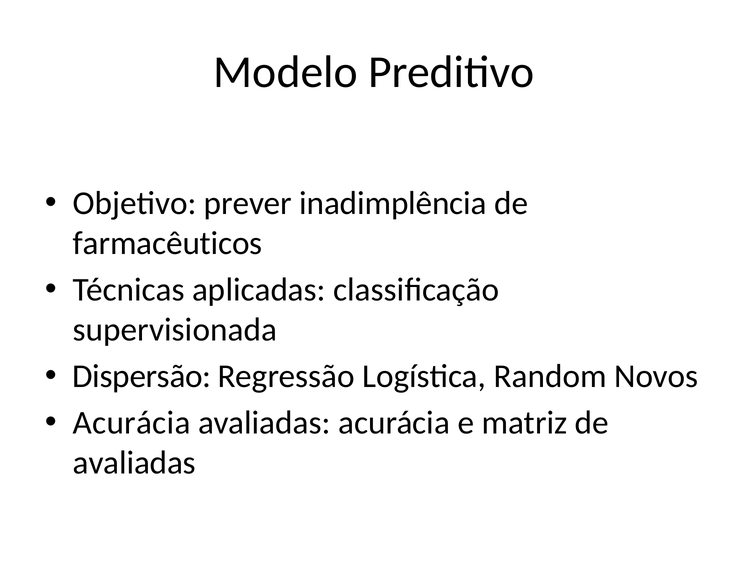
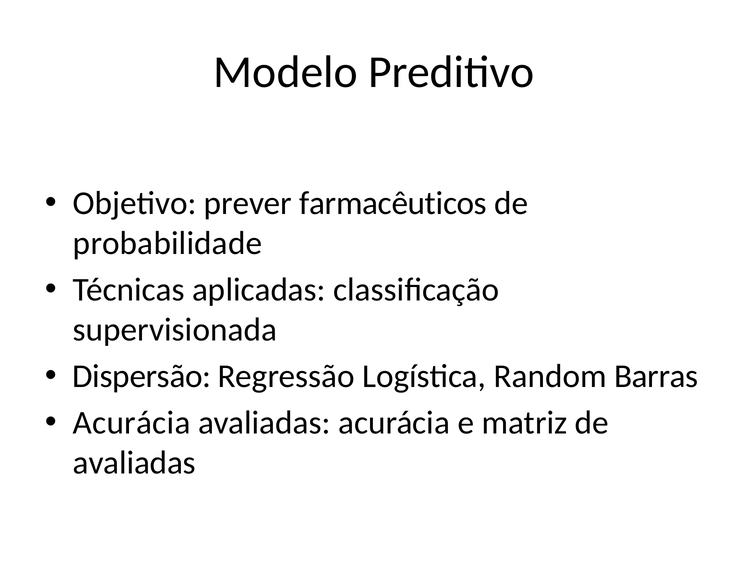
inadimplência: inadimplência -> farmacêuticos (393, 203)
farmacêuticos: farmacêuticos -> probabilidade (168, 243)
Novos: Novos -> Barras (656, 376)
